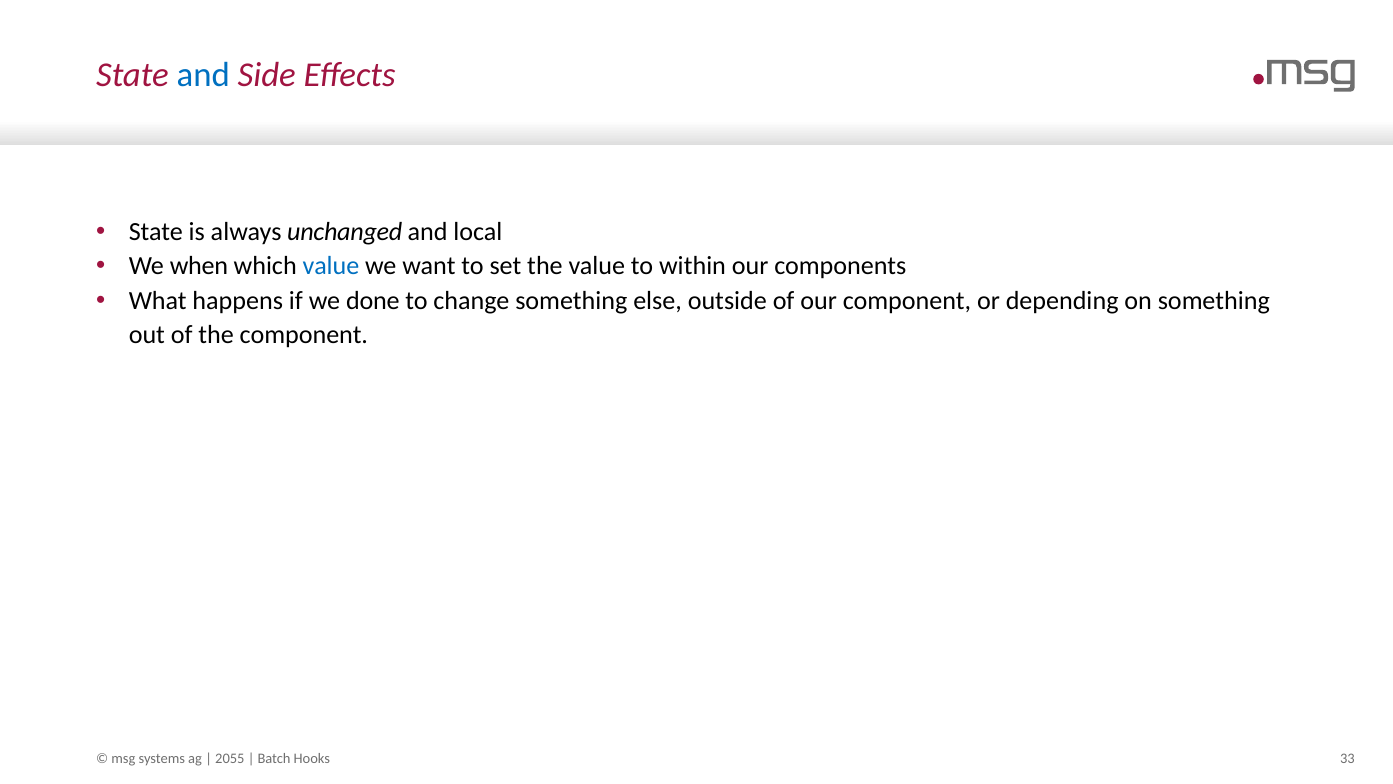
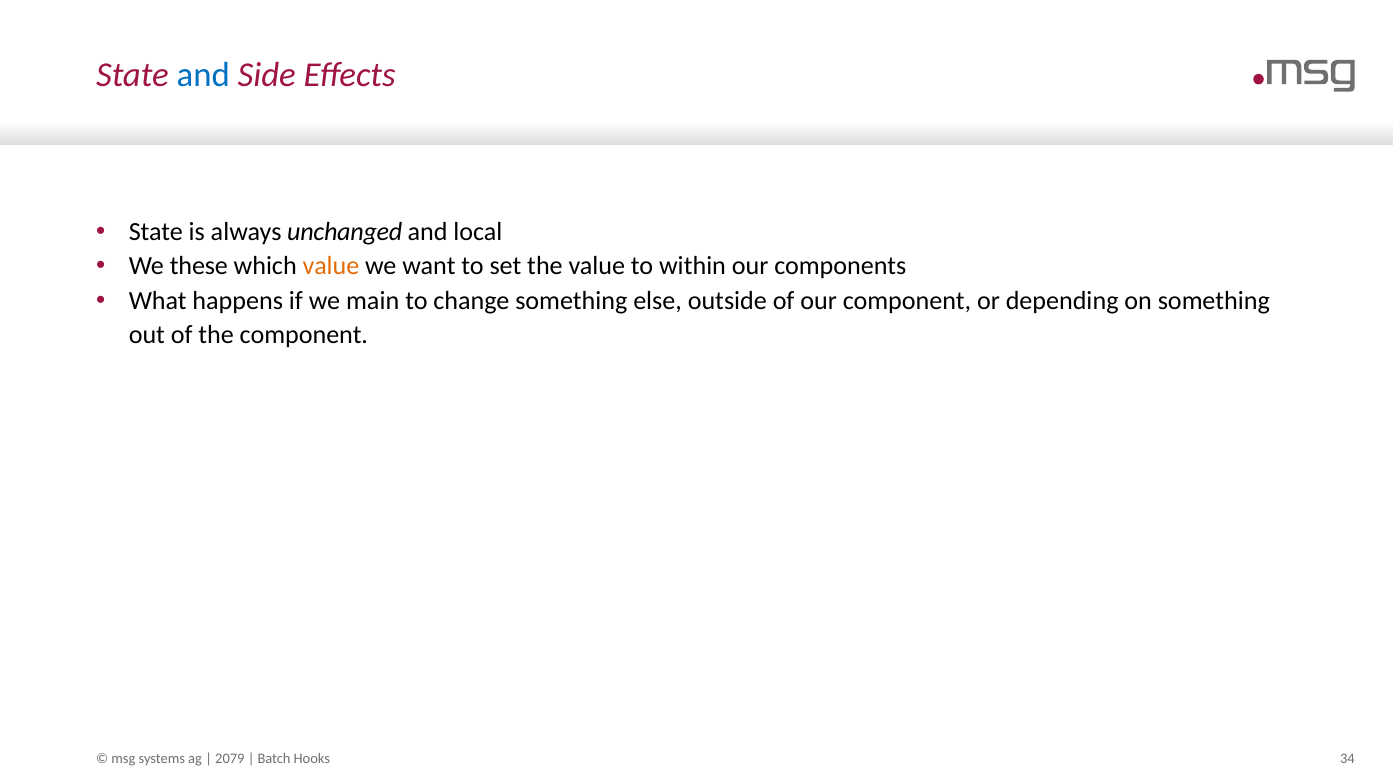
when: when -> these (199, 266)
value colour: blue -> orange (331, 266)
done: done -> main (373, 301)
2055: 2055 -> 2079 (230, 758)
33: 33 -> 34 (1347, 758)
